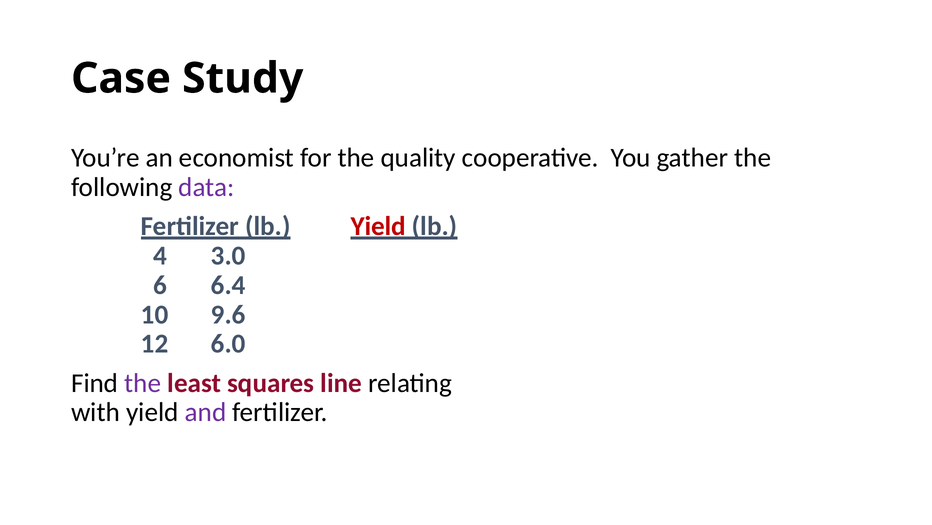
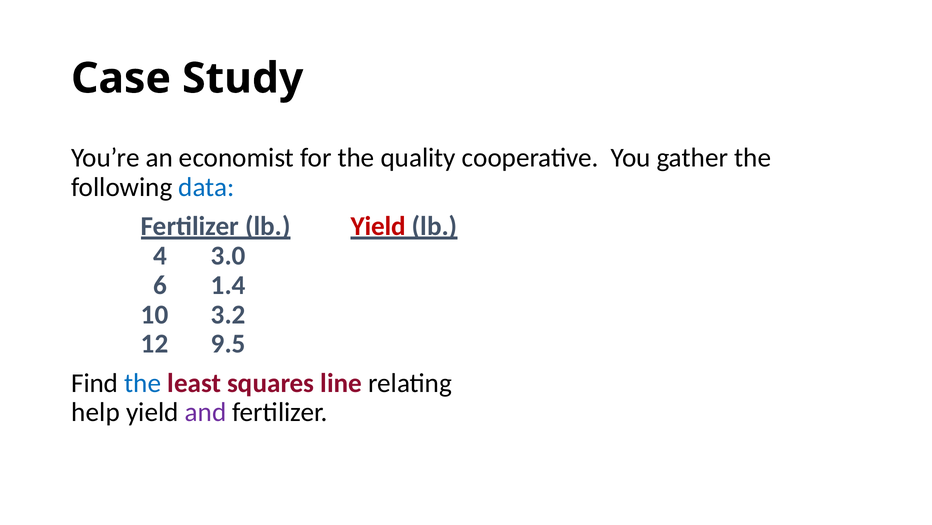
data colour: purple -> blue (206, 187)
6.4: 6.4 -> 1.4 (228, 285)
9.6: 9.6 -> 3.2 (228, 314)
6.0: 6.0 -> 9.5 (228, 343)
the colour: purple -> blue (143, 383)
with: with -> help (95, 412)
